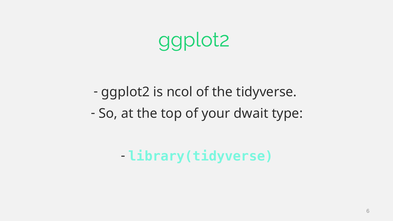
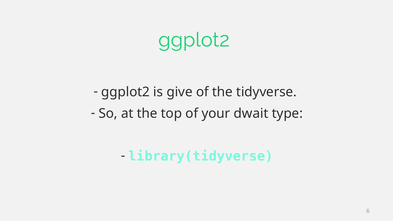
ncol: ncol -> give (180, 92)
